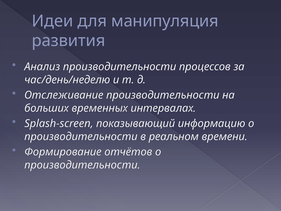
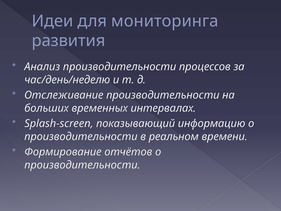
манипуляция: манипуляция -> мониторинга (165, 21)
